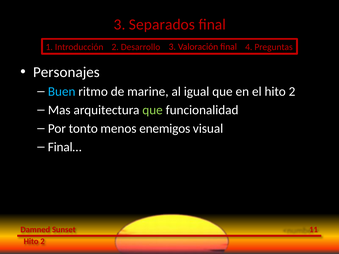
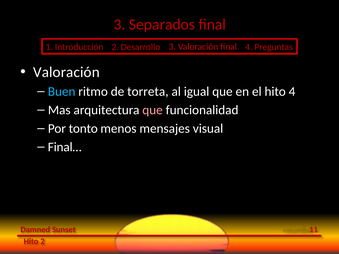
Personajes: Personajes -> Valoración (66, 72)
marine: marine -> torreta (148, 92)
el hito 2: 2 -> 4 (292, 92)
que colour: light green -> pink (153, 110)
enemigos: enemigos -> mensajes (165, 129)
